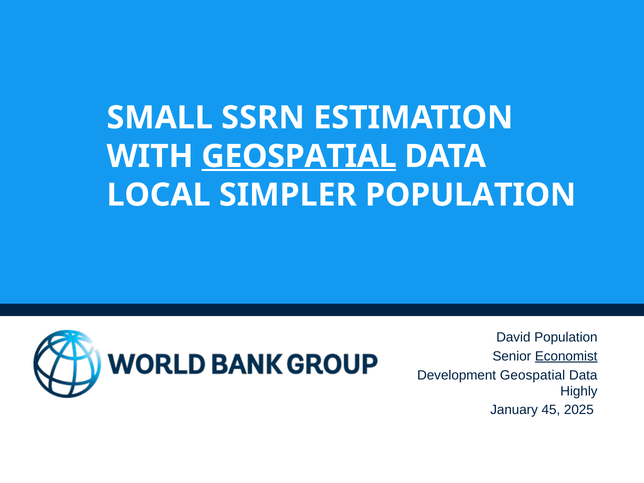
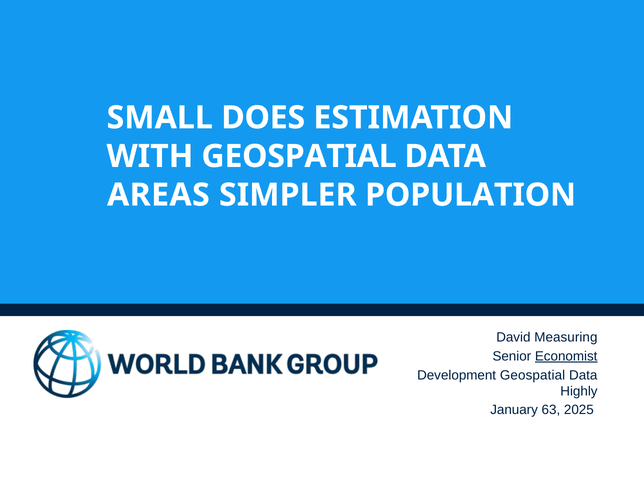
SSRN: SSRN -> DOES (263, 118)
GEOSPATIAL underline: present -> none (299, 156)
LOCAL: LOCAL -> AREAS (158, 195)
David Population: Population -> Measuring (566, 338)
45: 45 -> 63 (551, 410)
